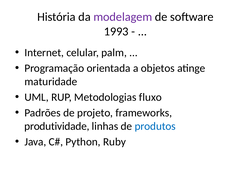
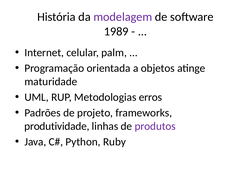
1993: 1993 -> 1989 (116, 32)
fluxo: fluxo -> erros (150, 97)
produtos colour: blue -> purple (155, 126)
